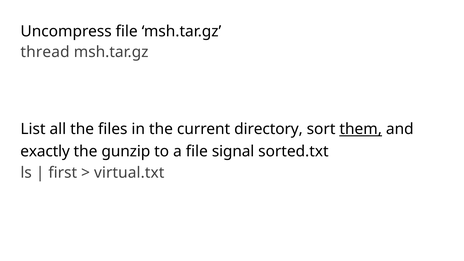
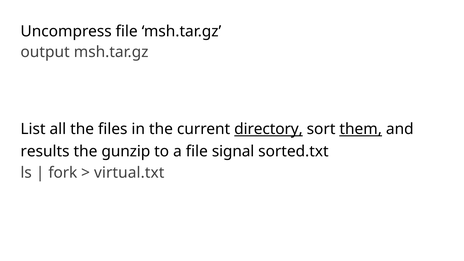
thread: thread -> output (45, 52)
directory underline: none -> present (268, 129)
exactly: exactly -> results (45, 151)
first: first -> fork (63, 173)
